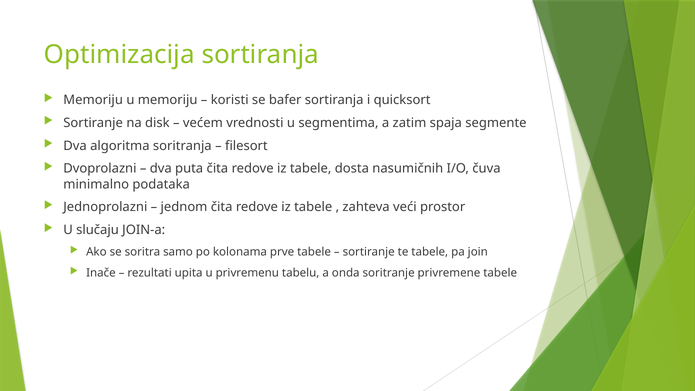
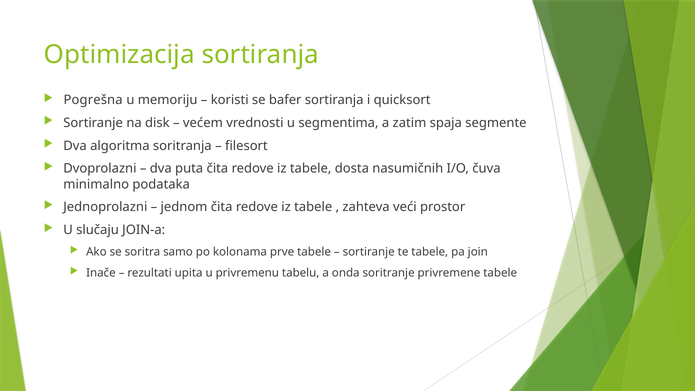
Memoriju: Memoriju -> Pogrešna (93, 100)
